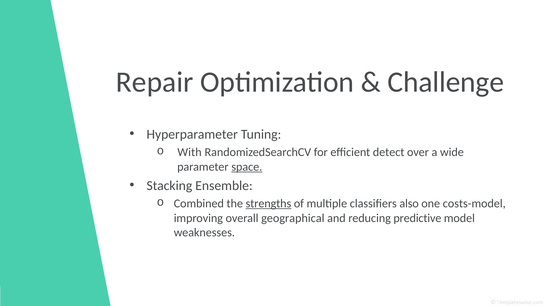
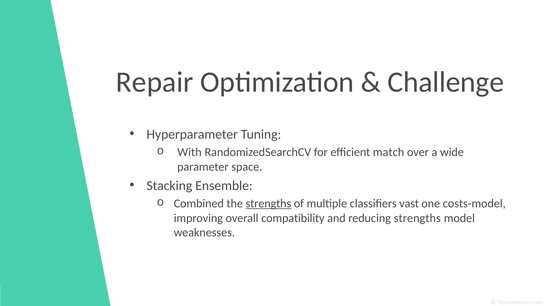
detect: detect -> match (389, 152)
space underline: present -> none (247, 167)
also: also -> vast (409, 204)
geographical: geographical -> compatibility (293, 218)
reducing predictive: predictive -> strengths (417, 218)
